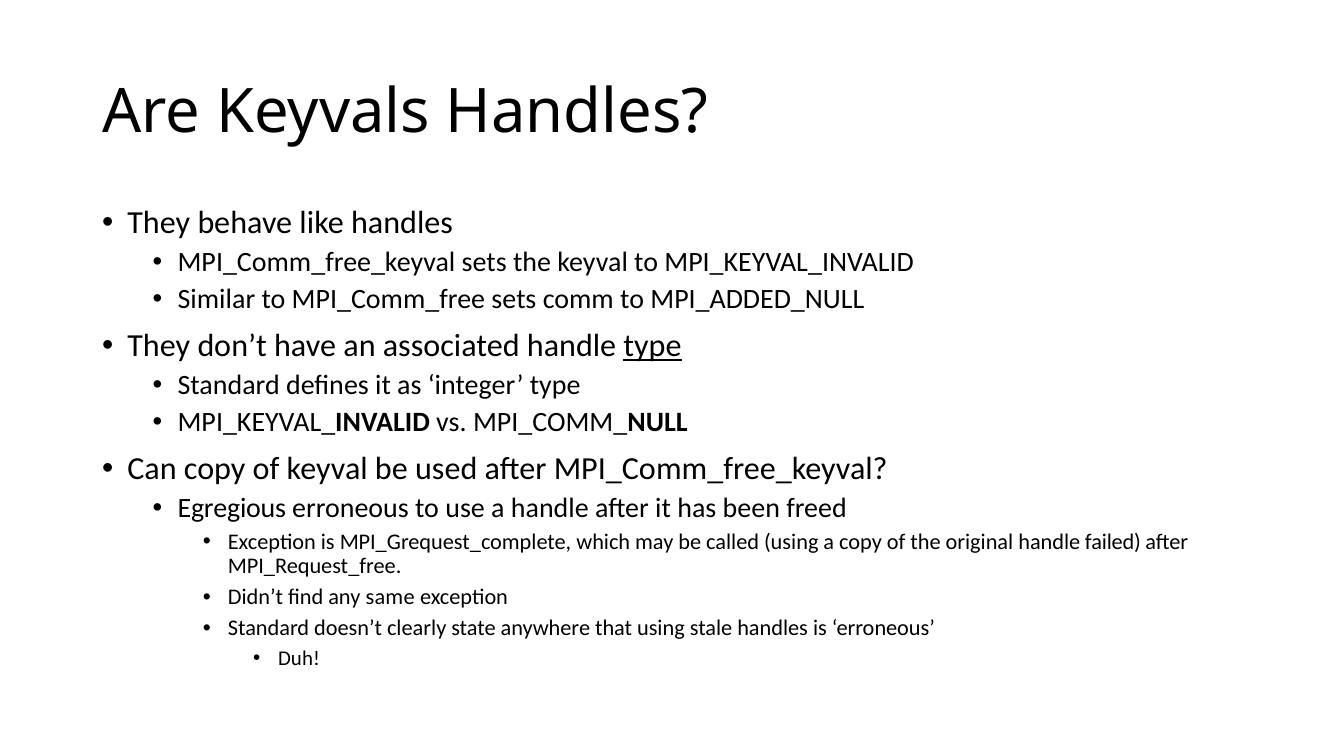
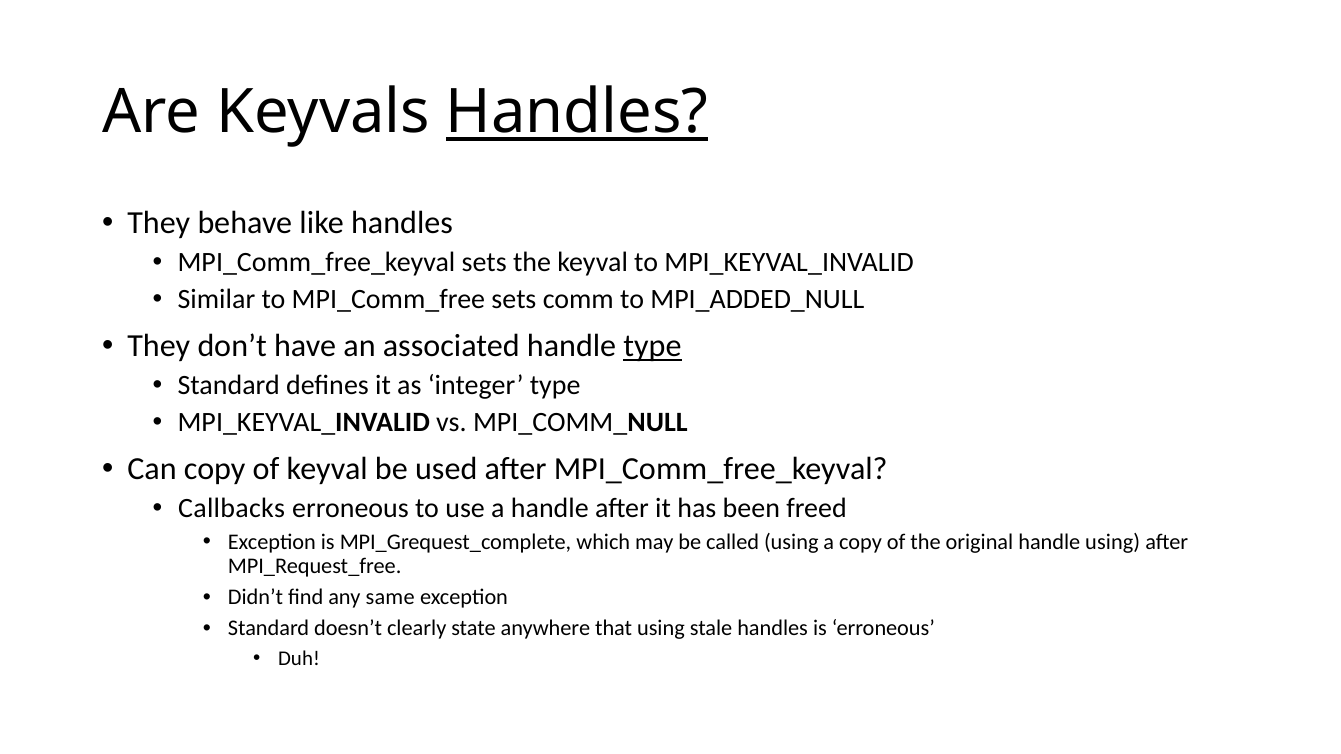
Handles underline: none -> present (577, 113)
Egregious: Egregious -> Callbacks (232, 508)
handle failed: failed -> using (1113, 542)
